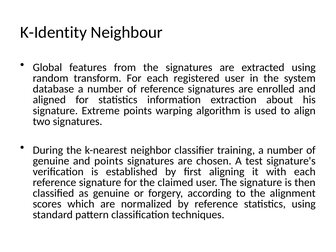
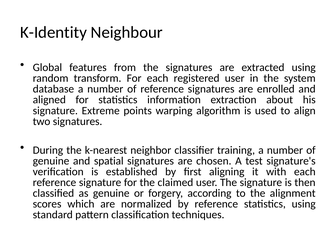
and points: points -> spatial (109, 161)
